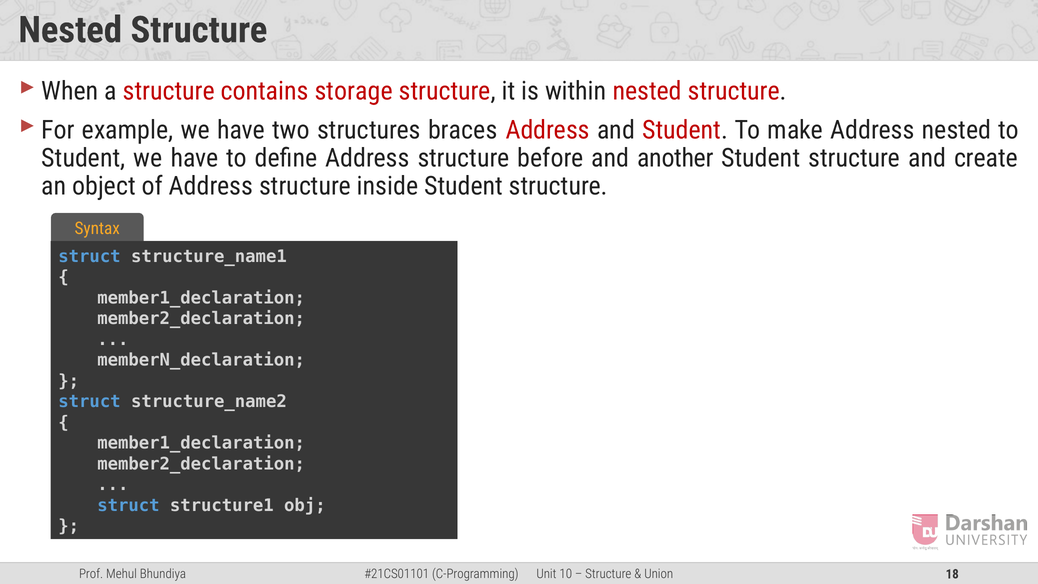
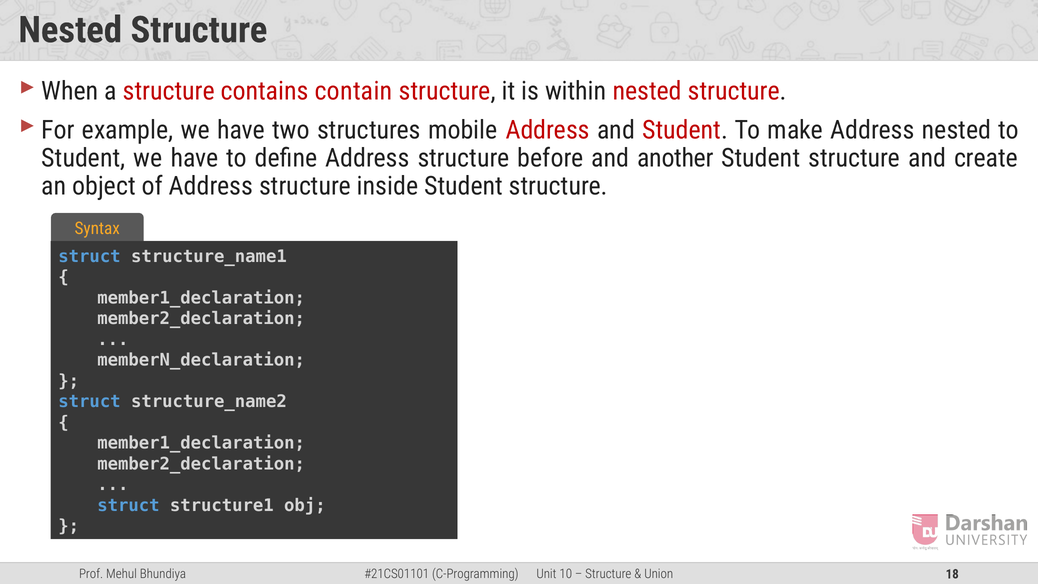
storage: storage -> contain (354, 91)
braces: braces -> mobile (463, 130)
